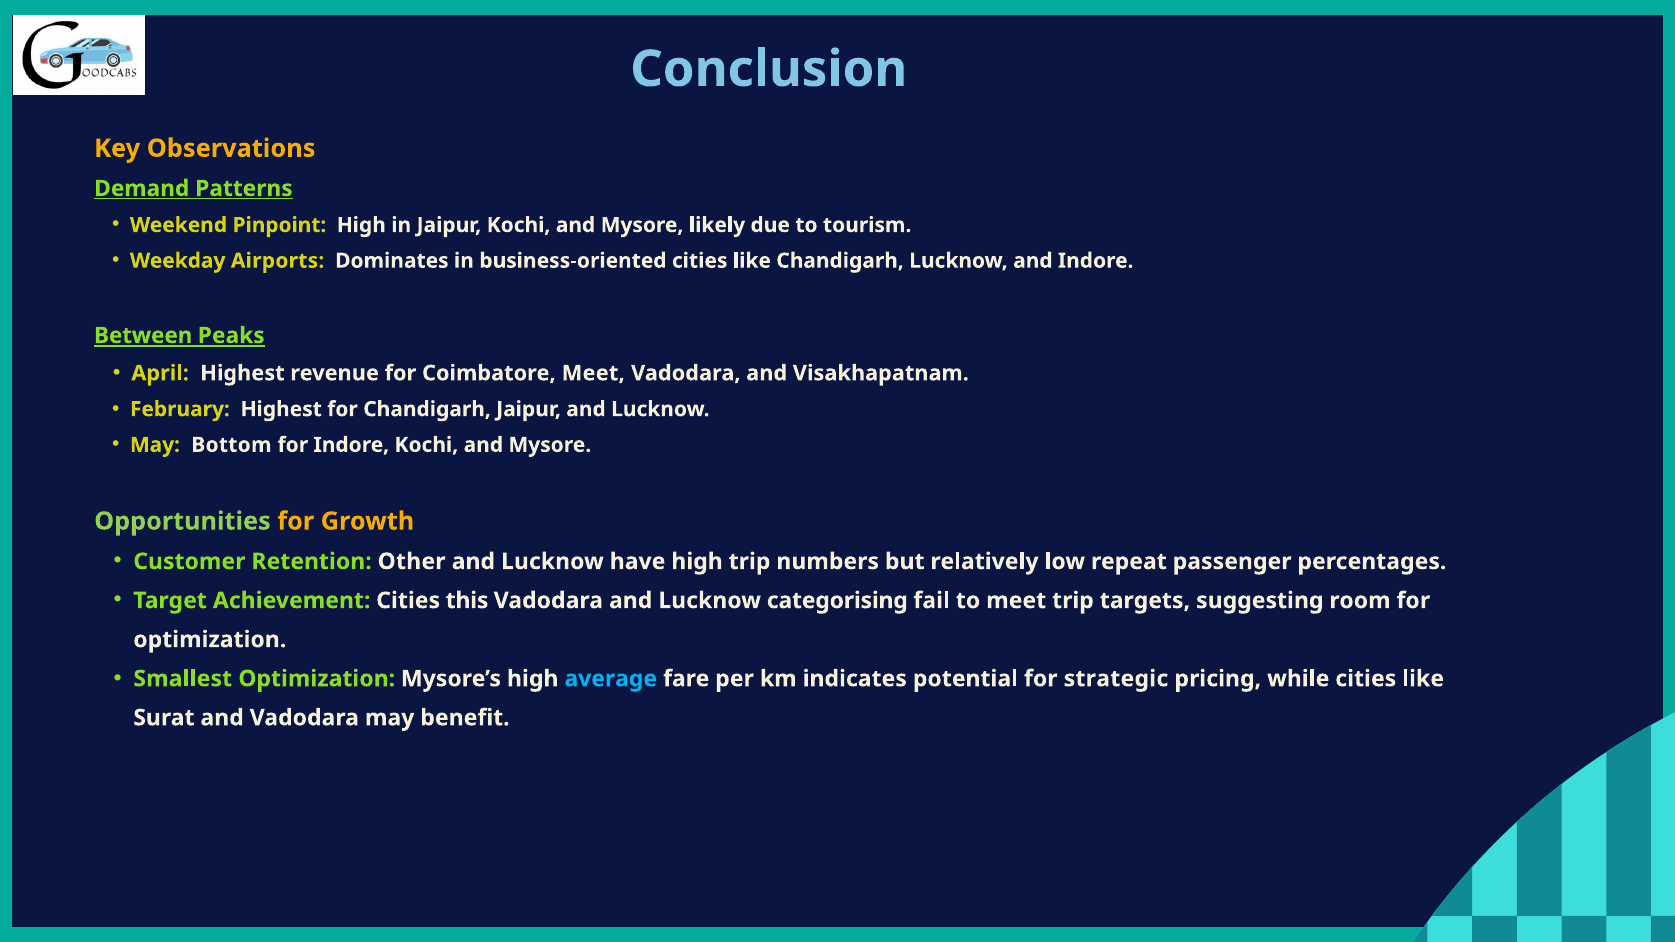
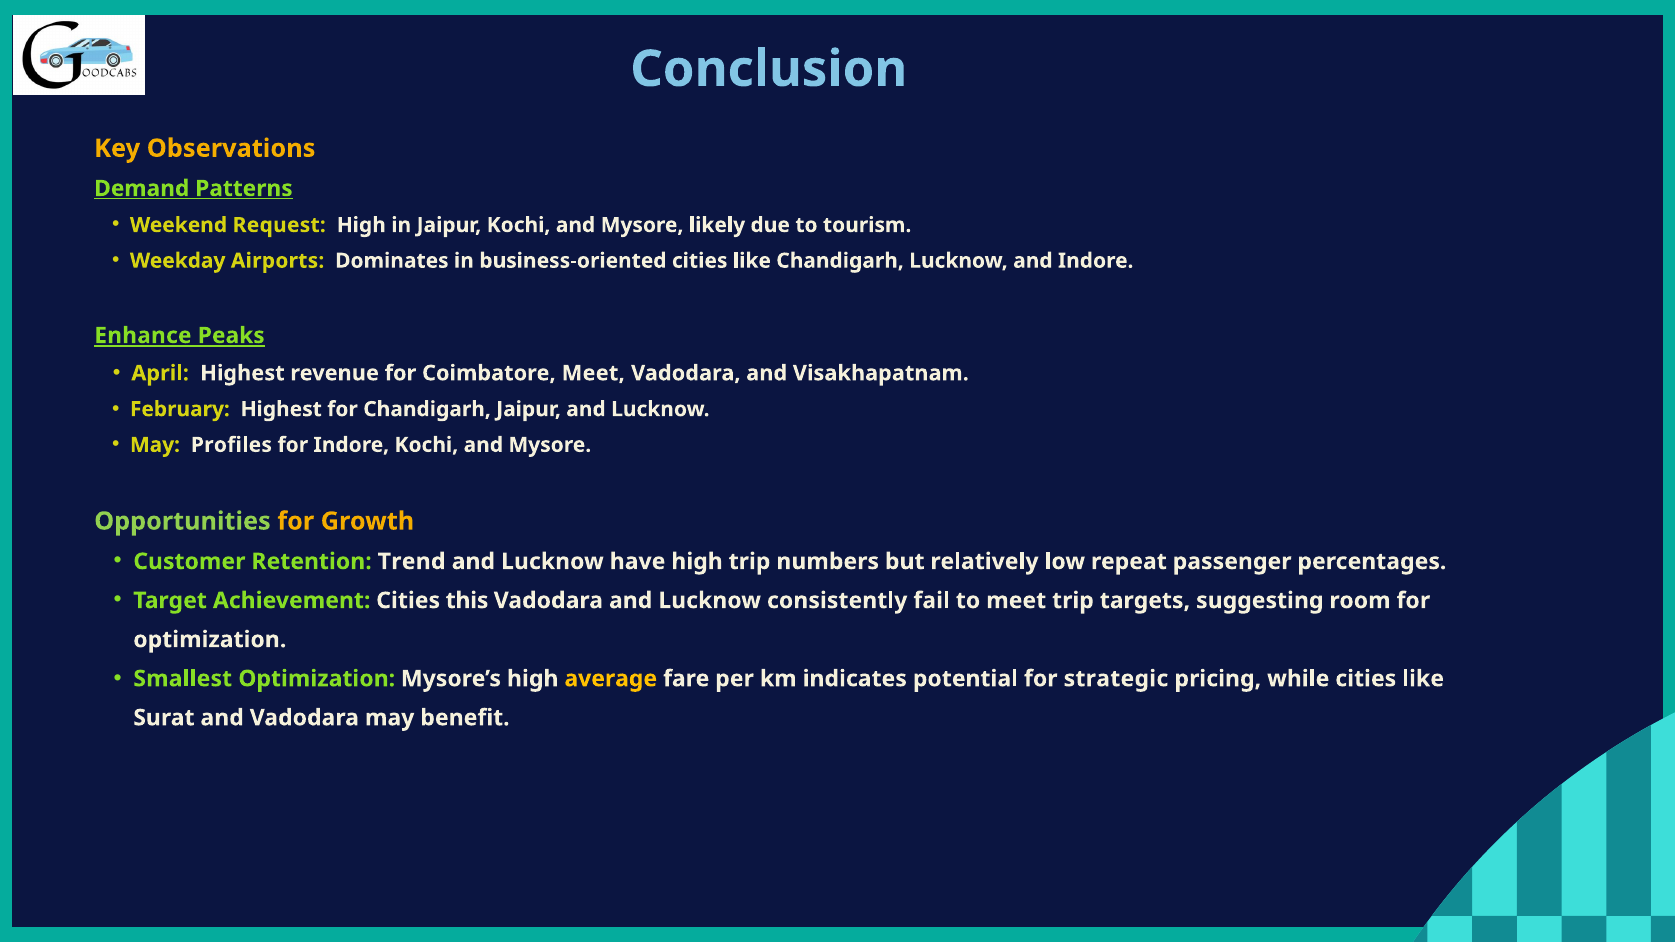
Pinpoint: Pinpoint -> Request (279, 225)
Between: Between -> Enhance (143, 336)
Bottom: Bottom -> Profiles (231, 445)
Other: Other -> Trend (412, 562)
categorising: categorising -> consistently (837, 601)
average colour: light blue -> yellow (611, 679)
